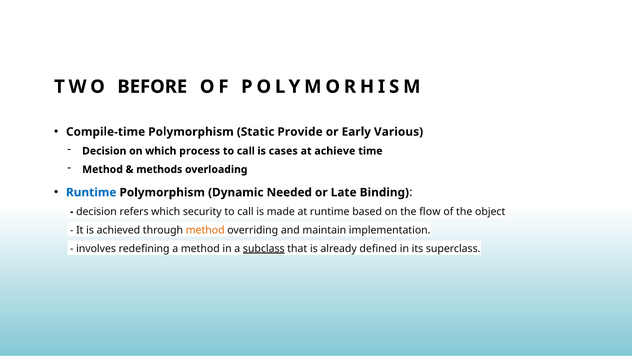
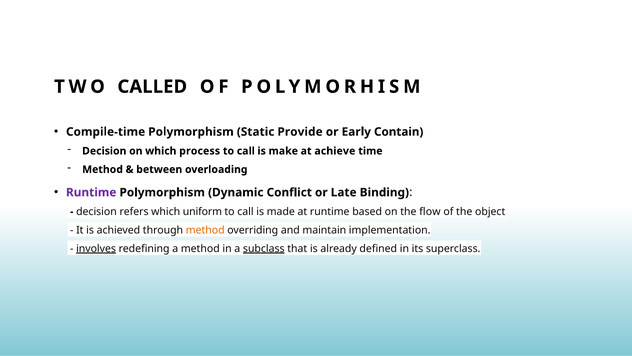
BEFORE: BEFORE -> CALLED (152, 87)
Various: Various -> Contain (399, 132)
cases: cases -> make (283, 151)
methods: methods -> between (159, 169)
Runtime colour: blue -> purple (91, 192)
Needed: Needed -> Conflict (289, 192)
security: security -> uniform (202, 211)
involves underline: none -> present (96, 248)
